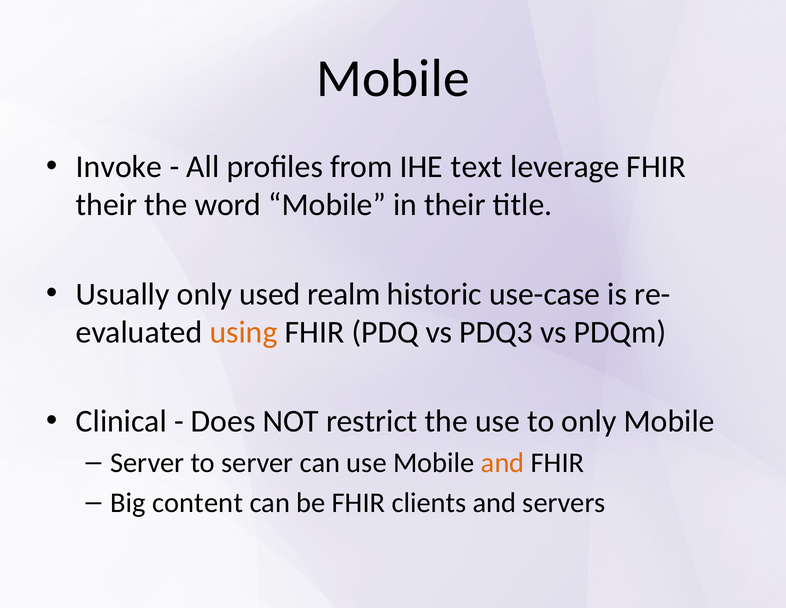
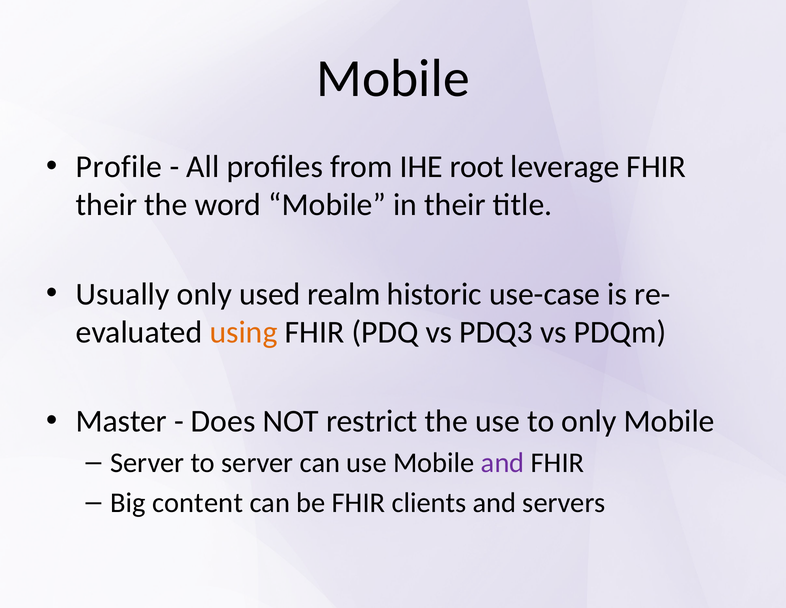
Invoke: Invoke -> Profile (119, 167)
text: text -> root (477, 167)
Clinical: Clinical -> Master (121, 421)
and colour: orange -> purple (503, 463)
